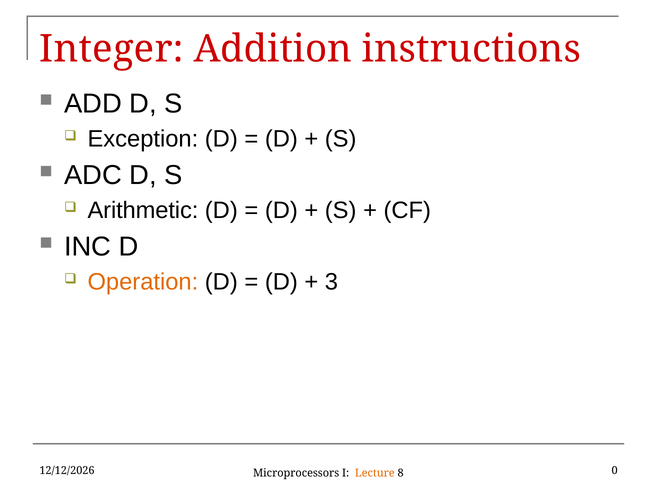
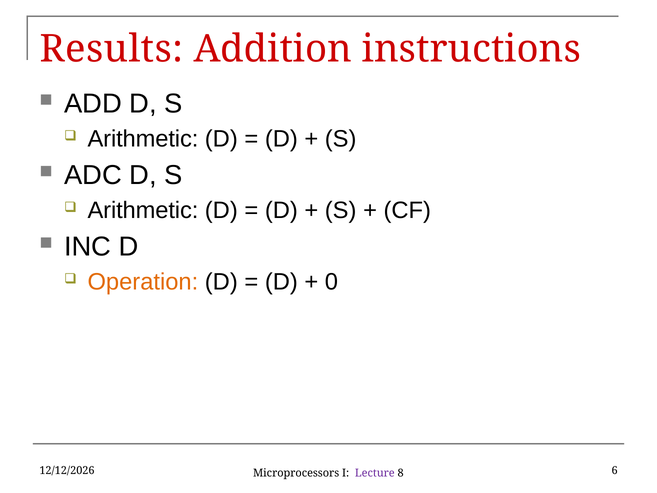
Integer: Integer -> Results (111, 49)
Exception: Exception -> Arithmetic (143, 139)
3: 3 -> 0 (331, 282)
Lecture colour: orange -> purple (375, 473)
0: 0 -> 6 (615, 471)
